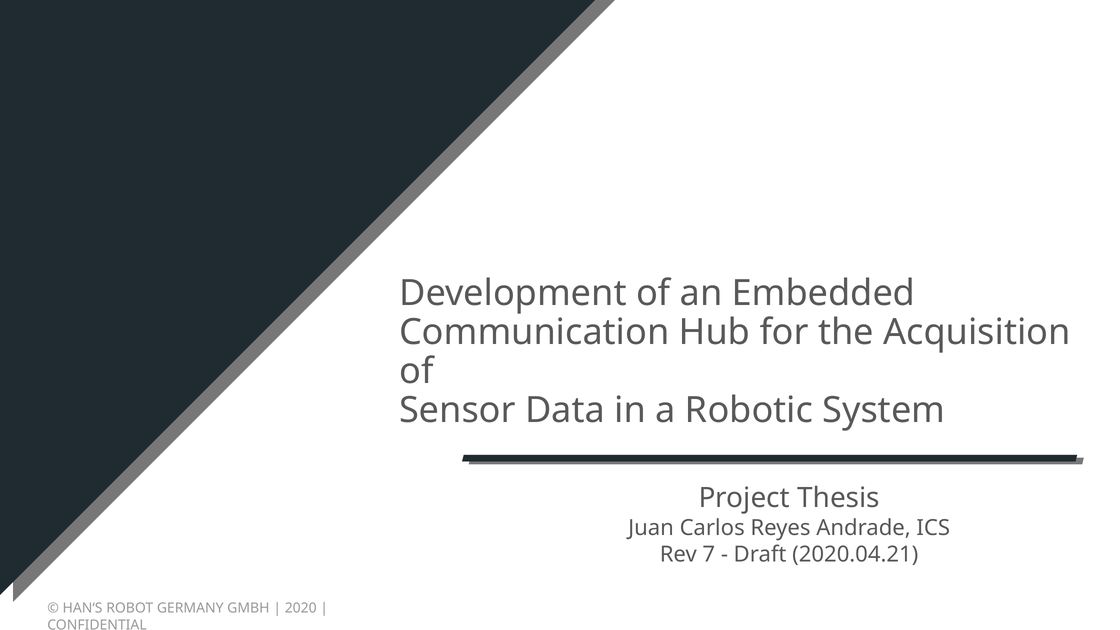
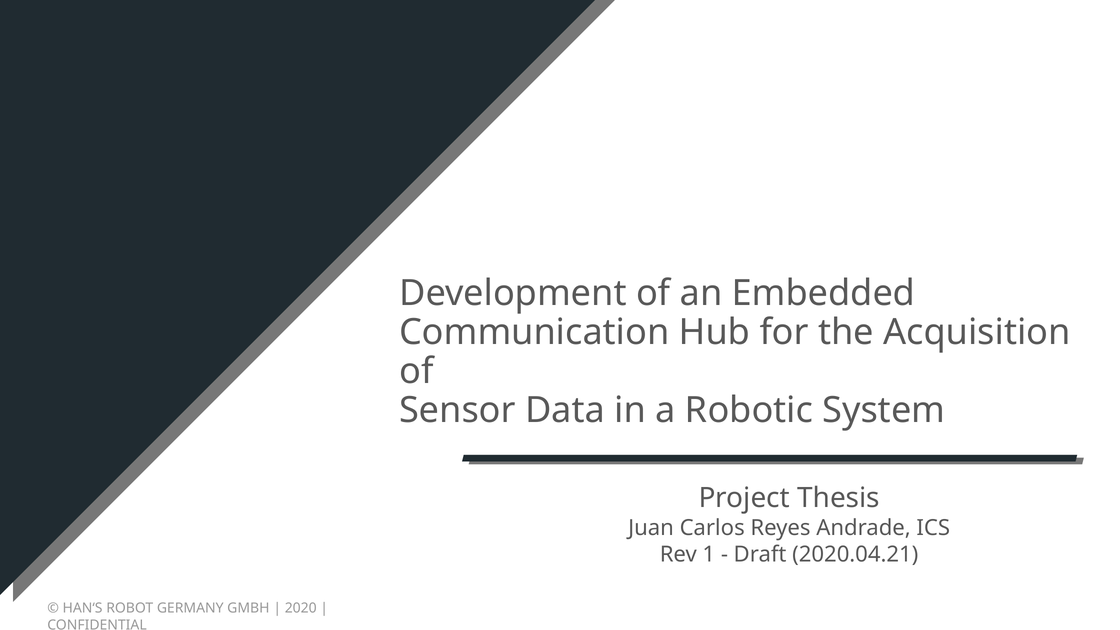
7: 7 -> 1 (709, 554)
